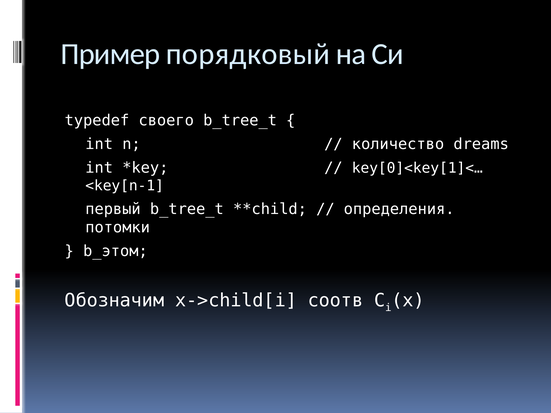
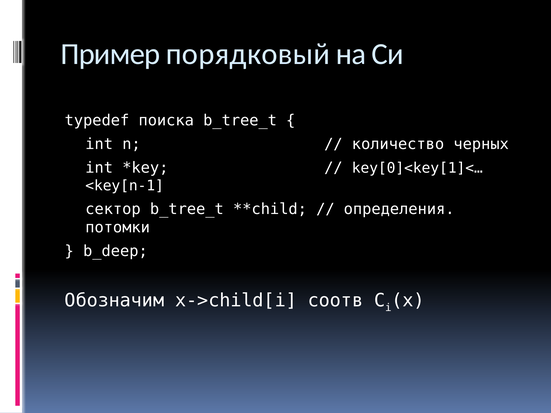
своего: своего -> поиска (166, 120)
dreams: dreams -> черных (481, 144)
первый: первый -> сектор (113, 209)
b_этом: b_этом -> b_deep (115, 251)
